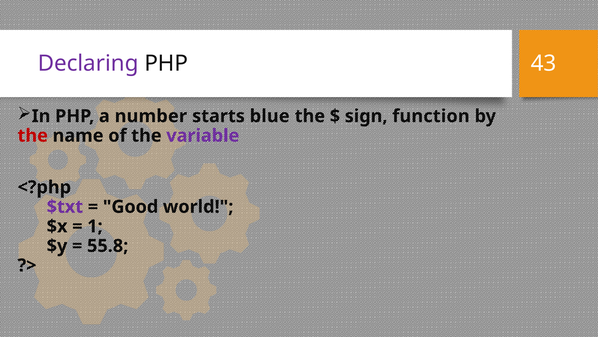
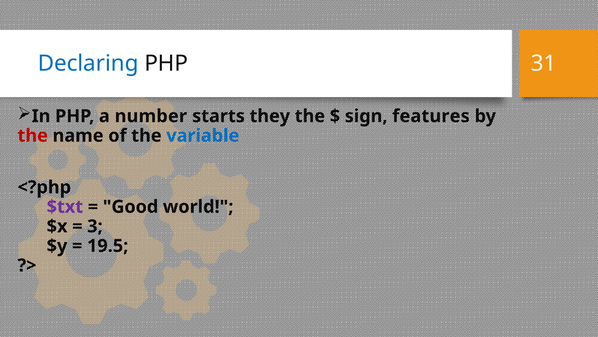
Declaring colour: purple -> blue (88, 63)
43: 43 -> 31 (543, 63)
blue: blue -> they (270, 116)
function: function -> features (431, 116)
variable colour: purple -> blue (203, 135)
1: 1 -> 3 (95, 226)
55.8: 55.8 -> 19.5 (108, 245)
